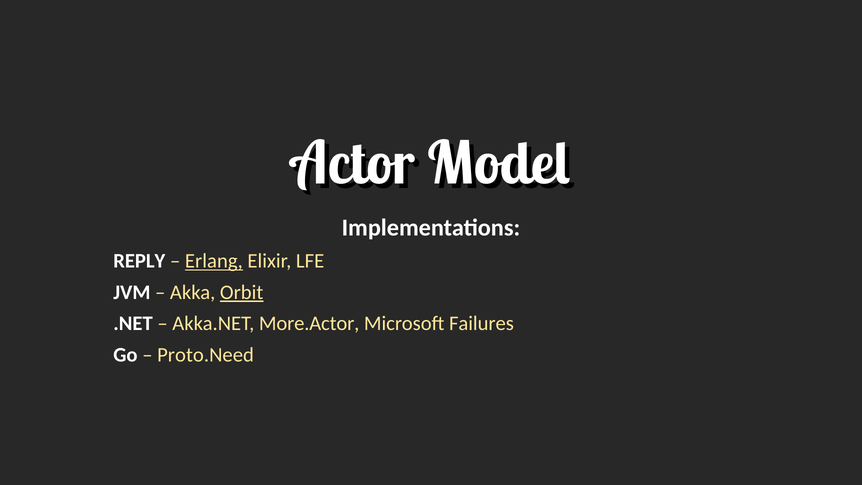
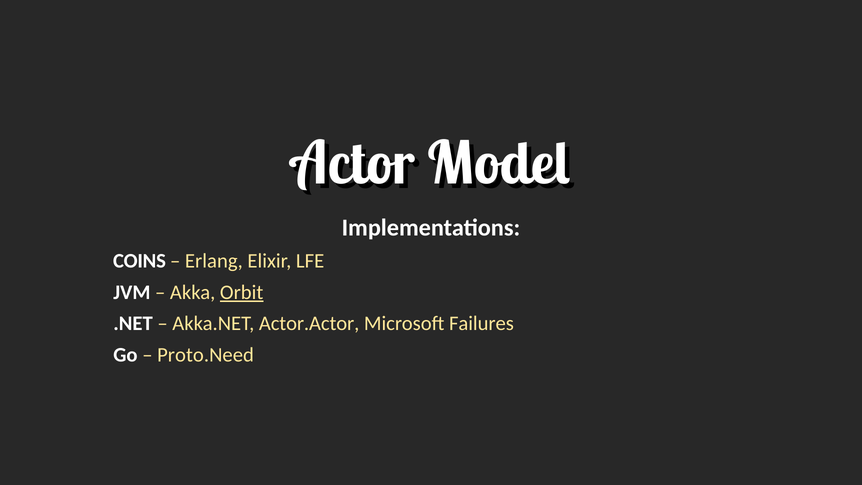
REPLY: REPLY -> COINS (139, 261)
Erlang underline: present -> none (214, 261)
More.Actor: More.Actor -> Actor.Actor (309, 324)
